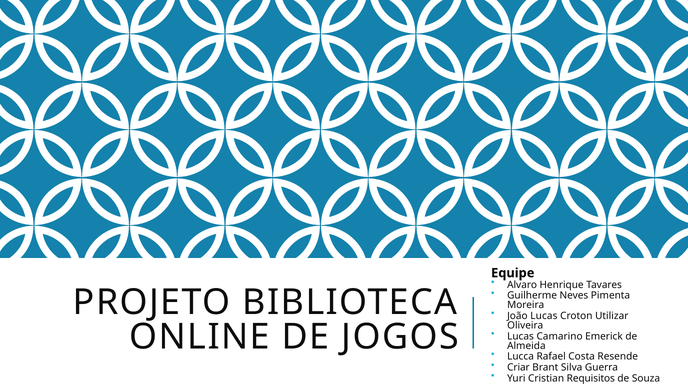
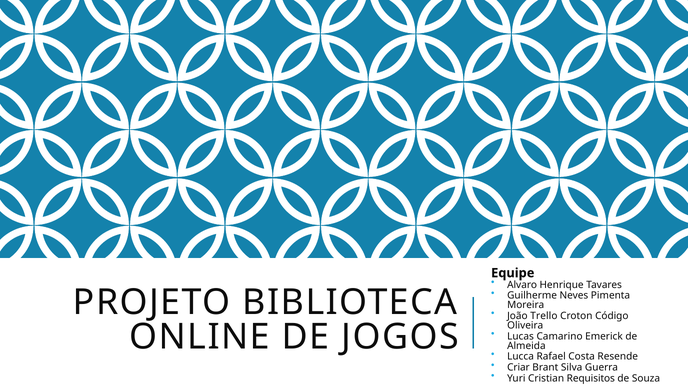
João Lucas: Lucas -> Trello (544, 316)
Utilizar: Utilizar -> Código (612, 316)
